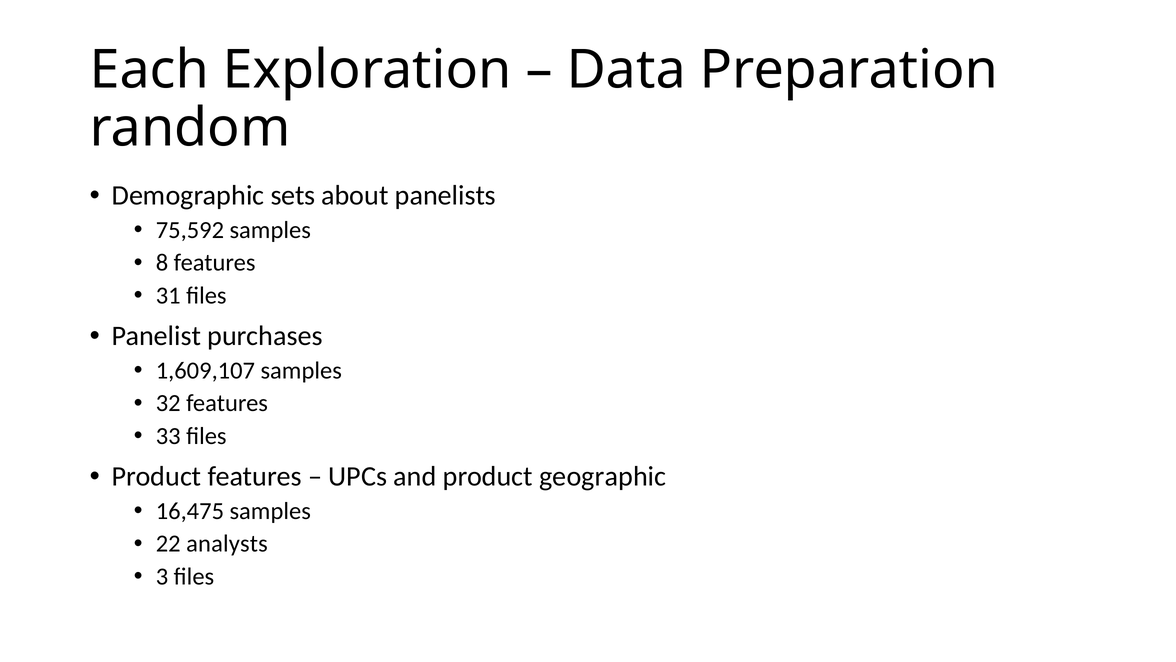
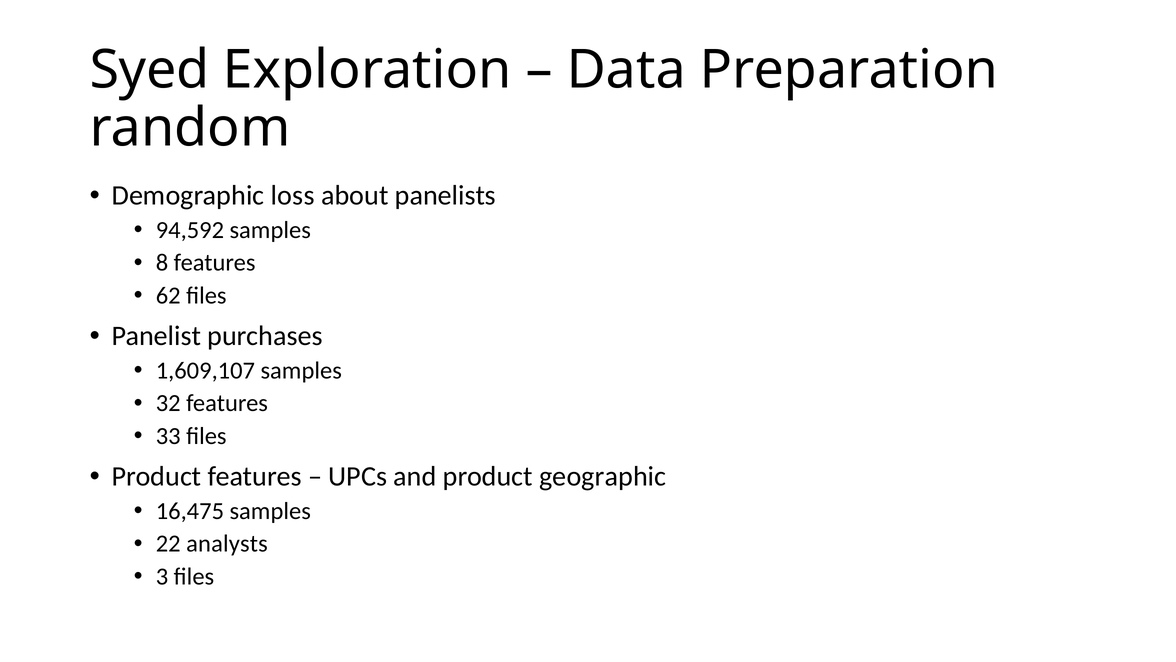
Each: Each -> Syed (149, 70)
sets: sets -> loss (293, 196)
75,592: 75,592 -> 94,592 (190, 230)
31: 31 -> 62 (168, 295)
